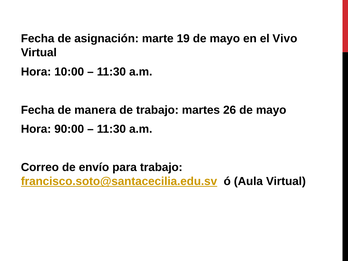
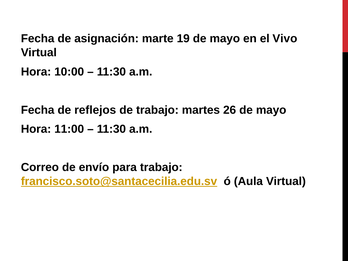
manera: manera -> reflejos (95, 110)
90:00: 90:00 -> 11:00 (69, 129)
